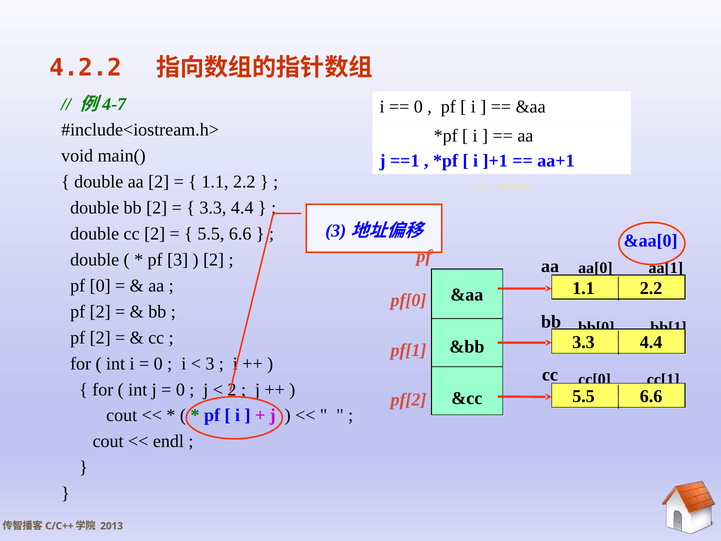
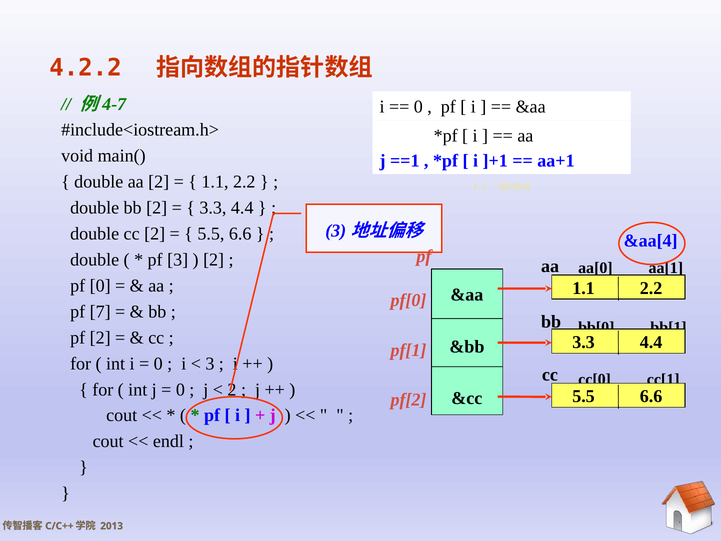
&aa[0: &aa[0 -> &aa[4 (651, 241)
2: 2 -> 7 (100, 312)
